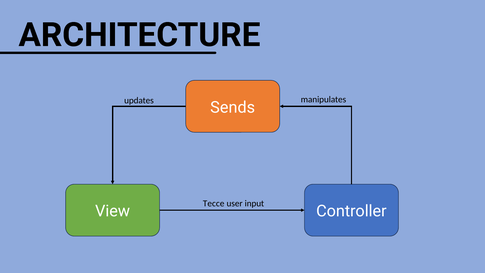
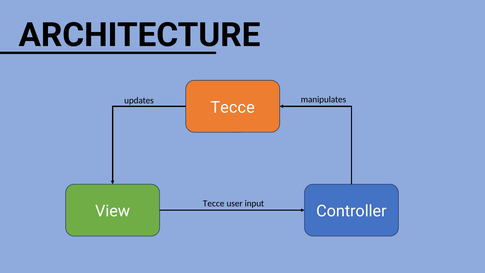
Sends: Sends -> Tecce (233, 107)
